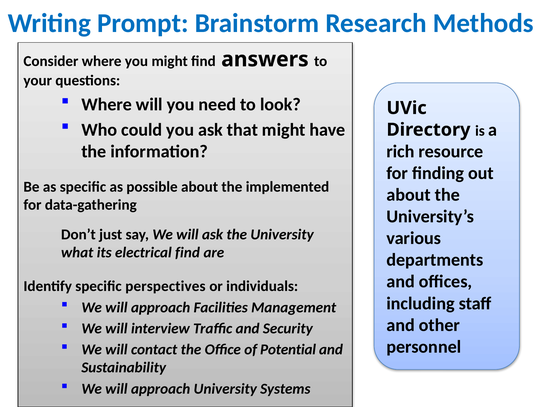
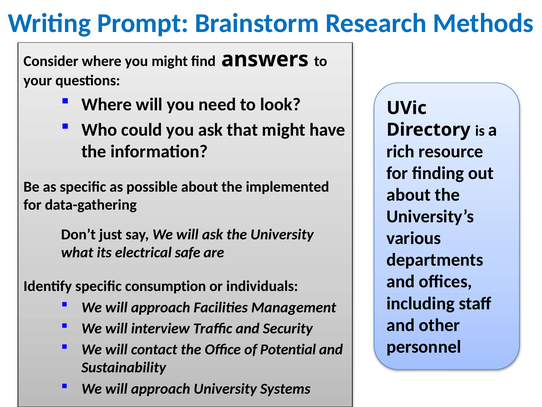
electrical find: find -> safe (188, 252)
perspectives: perspectives -> consumption (166, 286)
